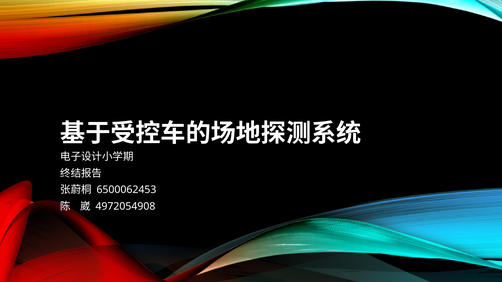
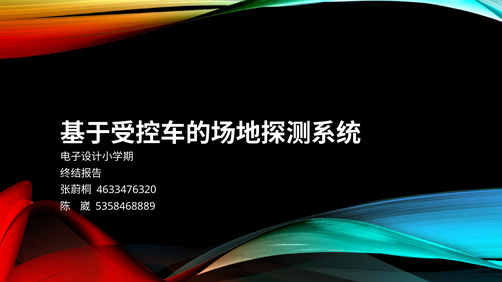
6500062453: 6500062453 -> 4633476320 (126, 190)
4972054908: 4972054908 -> 5358468889 (125, 207)
